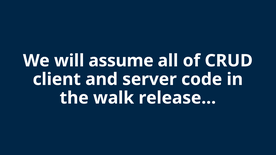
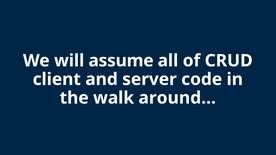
release…: release… -> around… (177, 98)
